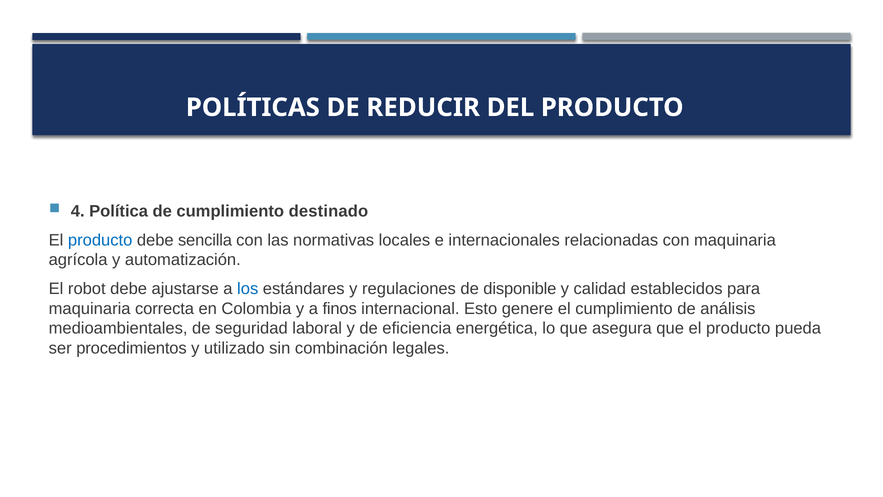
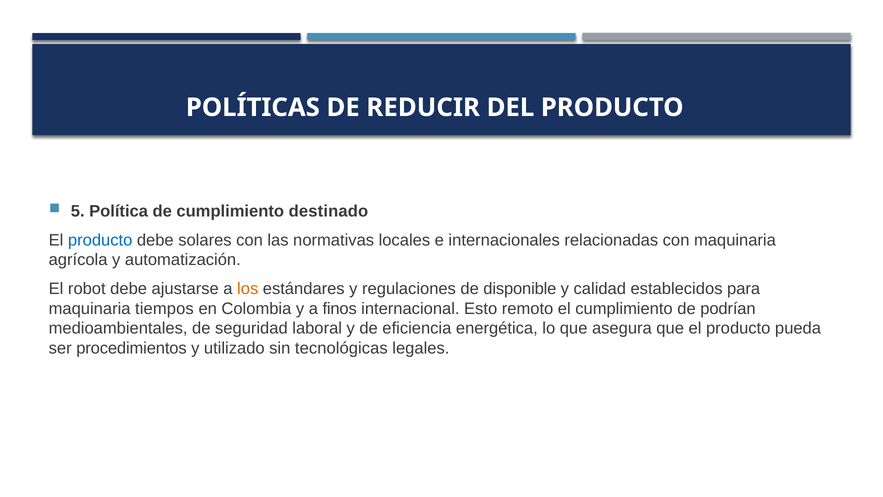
4: 4 -> 5 (78, 211)
sencilla: sencilla -> solares (205, 240)
los colour: blue -> orange (248, 289)
correcta: correcta -> tiempos (164, 308)
genere: genere -> remoto (528, 308)
análisis: análisis -> podrían (728, 308)
combinación: combinación -> tecnológicas (341, 348)
